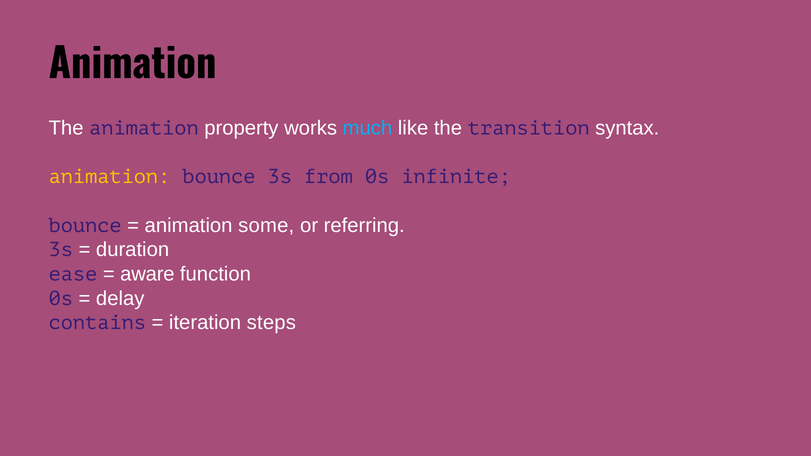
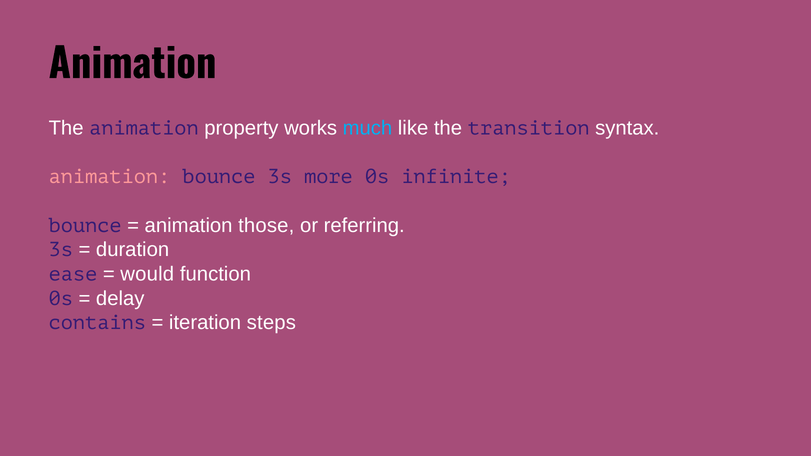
animation colour: yellow -> pink (109, 177)
from: from -> more (328, 177)
some: some -> those (266, 225)
aware: aware -> would (147, 274)
